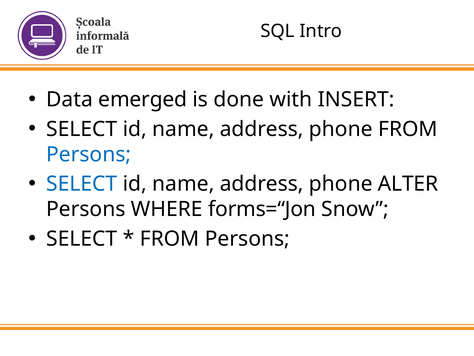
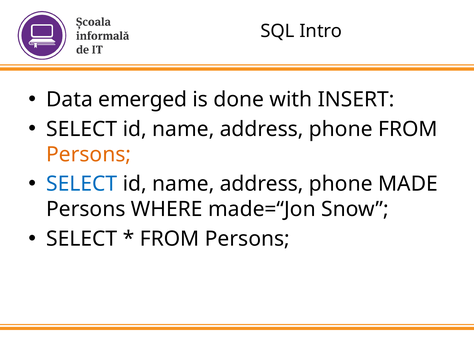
Persons colour: blue -> orange (89, 154)
ALTER: ALTER -> MADE (408, 184)
forms=“Jon: forms=“Jon -> made=“Jon (262, 209)
